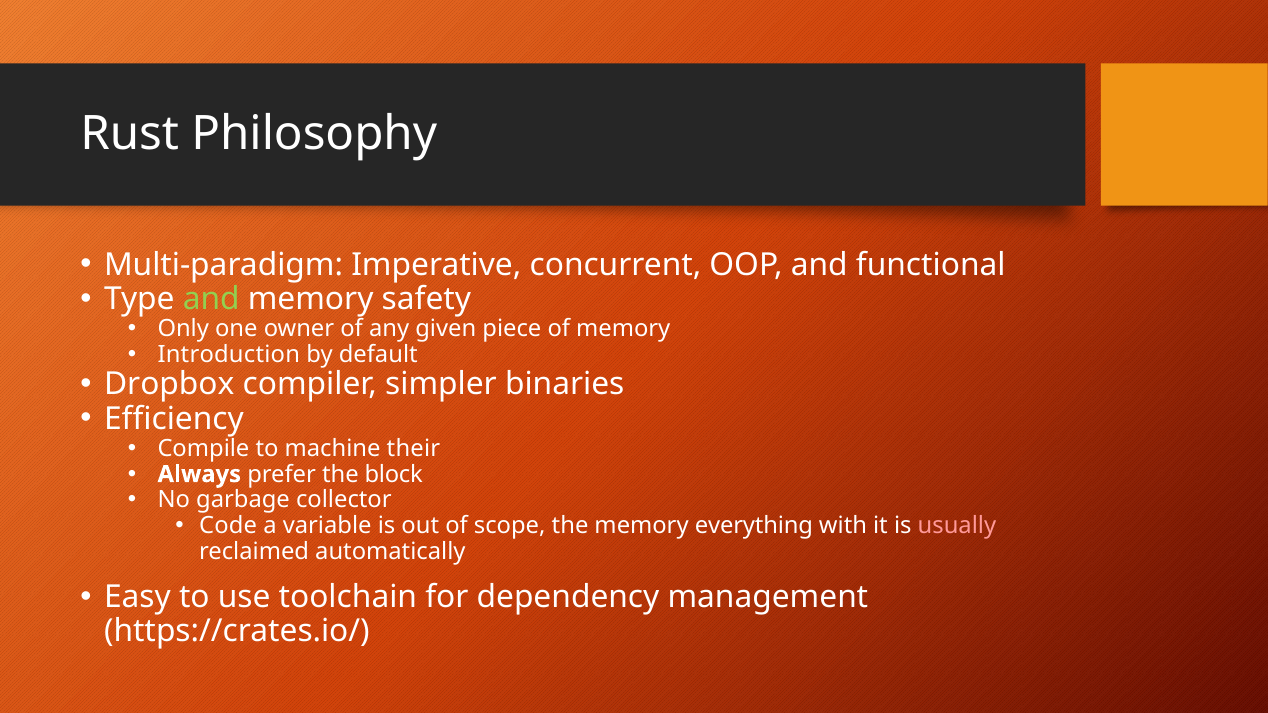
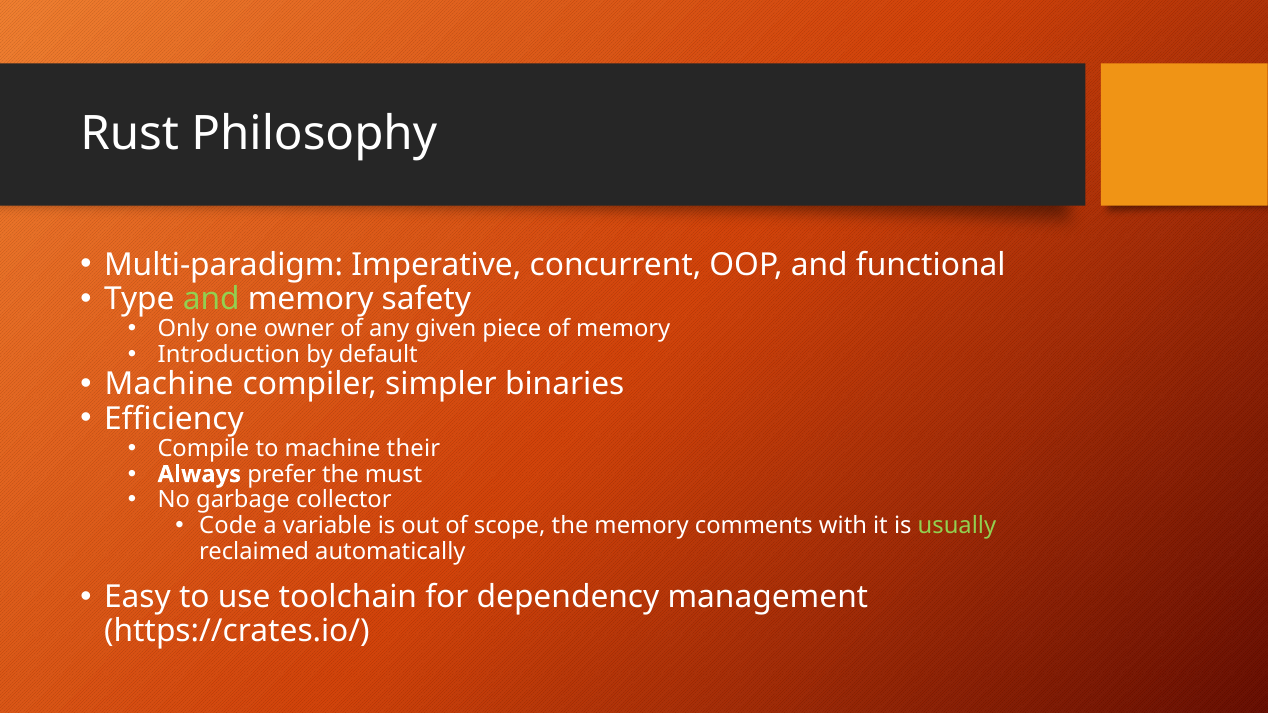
Dropbox: Dropbox -> Machine (169, 385)
block: block -> must (394, 474)
everything: everything -> comments (754, 526)
usually colour: pink -> light green (957, 526)
